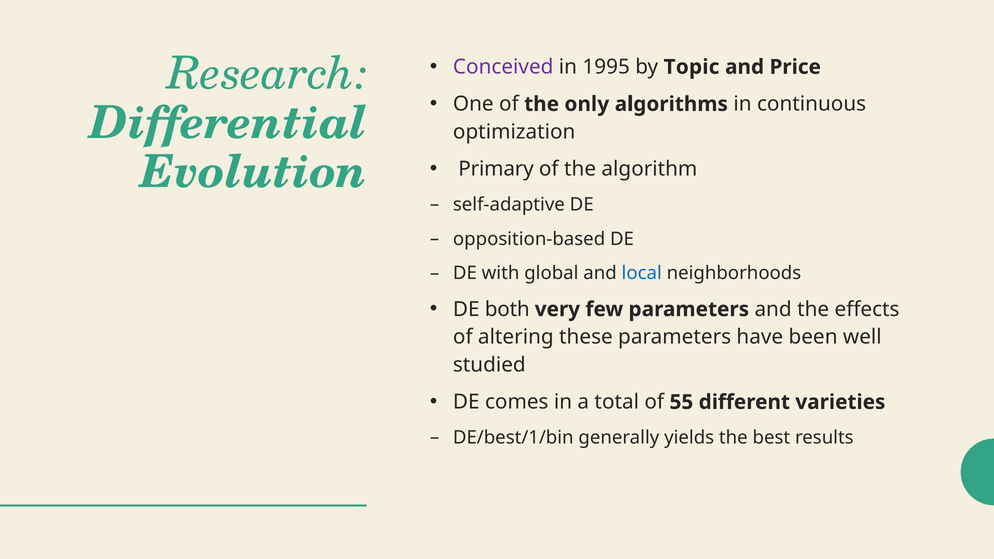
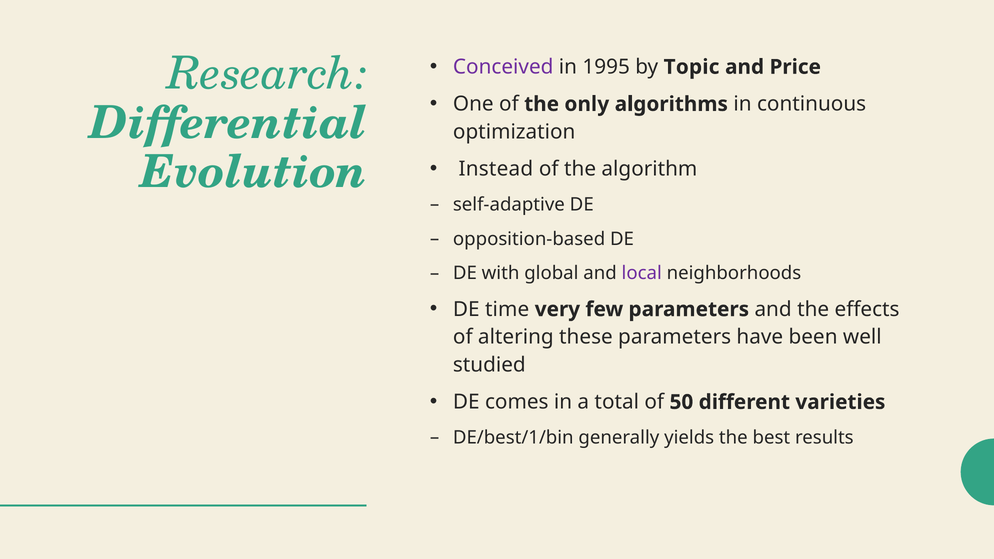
Primary: Primary -> Instead (496, 169)
local colour: blue -> purple (642, 273)
both: both -> time (507, 309)
55: 55 -> 50 (681, 402)
